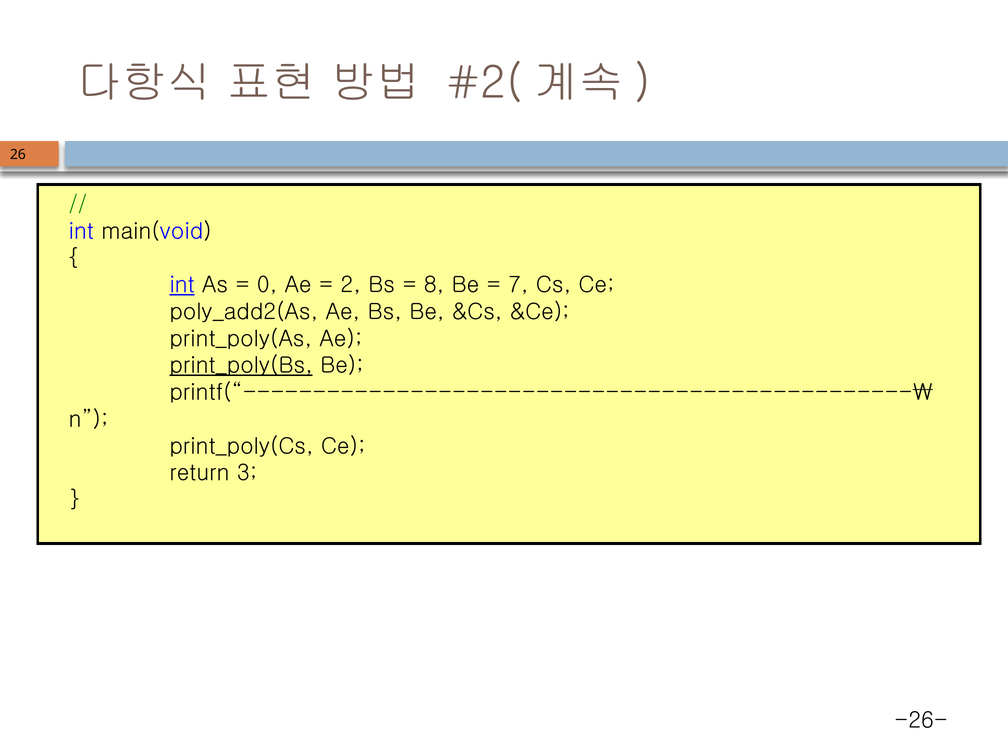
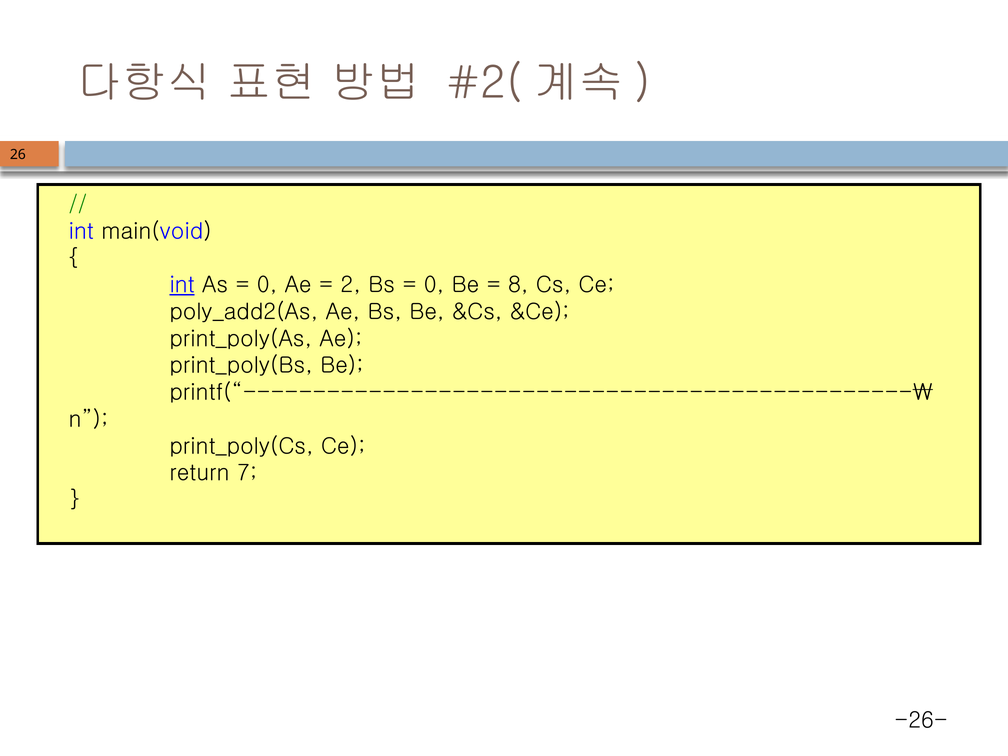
8: 8 -> 0 (434, 285)
7: 7 -> 8 (518, 285)
print_poly(Bs underline: present -> none (241, 366)
3: 3 -> 7 (247, 473)
